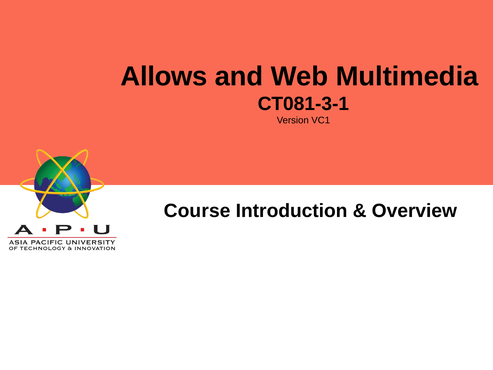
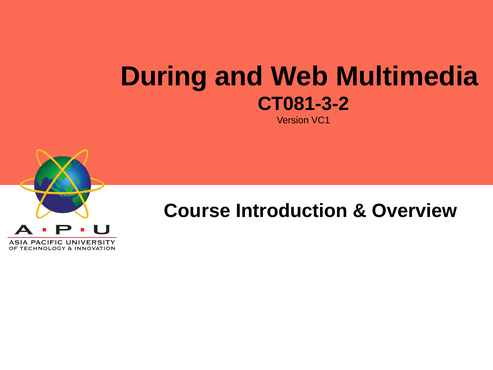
Allows: Allows -> During (164, 76)
CT081-3-1: CT081-3-1 -> CT081-3-2 (304, 104)
